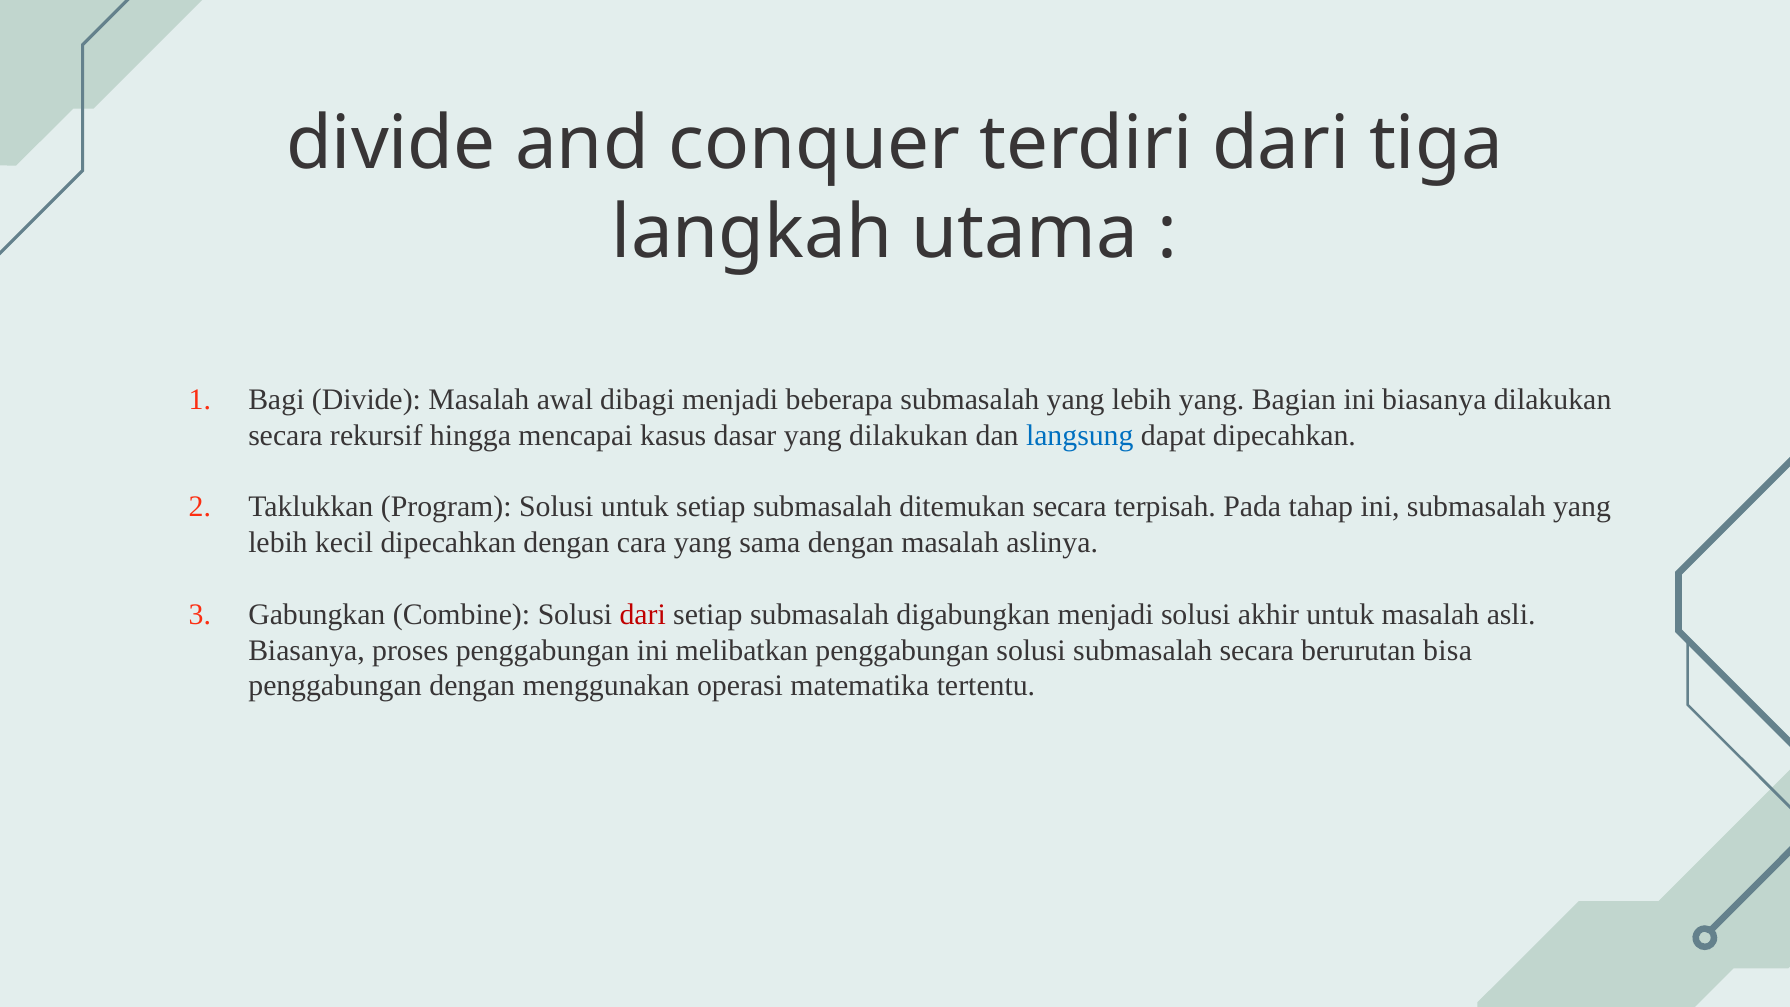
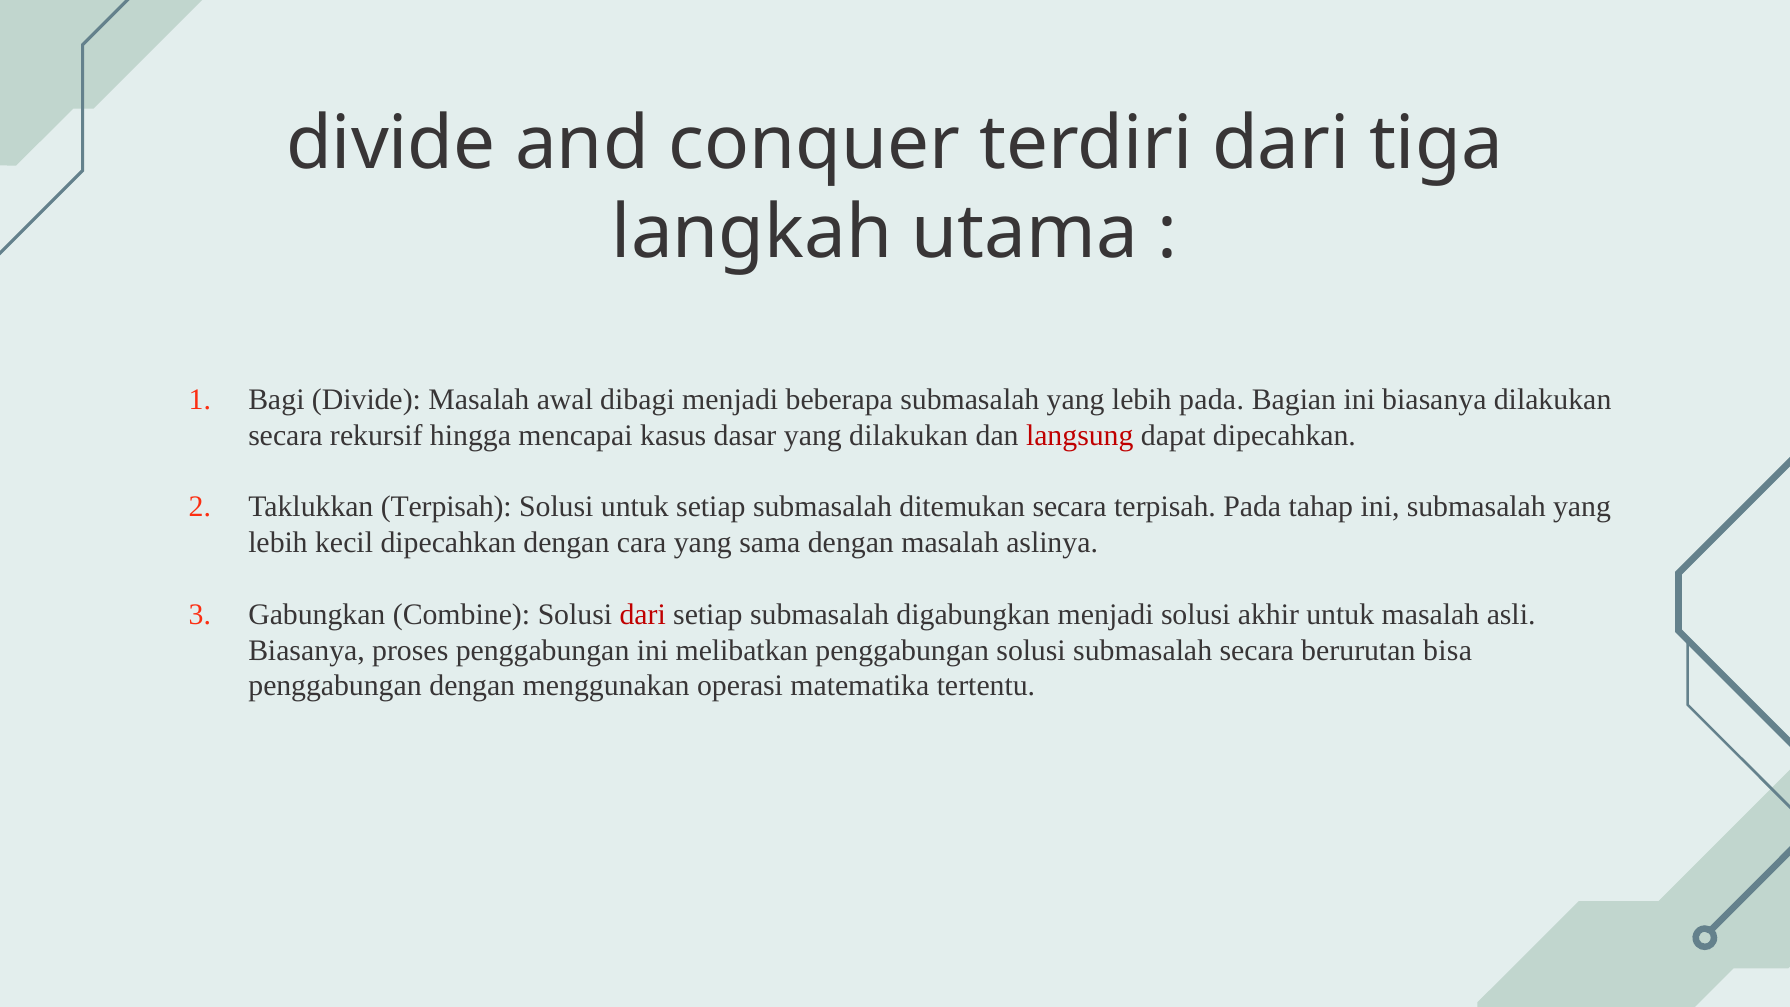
lebih yang: yang -> pada (1212, 400)
langsung colour: blue -> red (1080, 435)
Taklukkan Program: Program -> Terpisah (446, 507)
